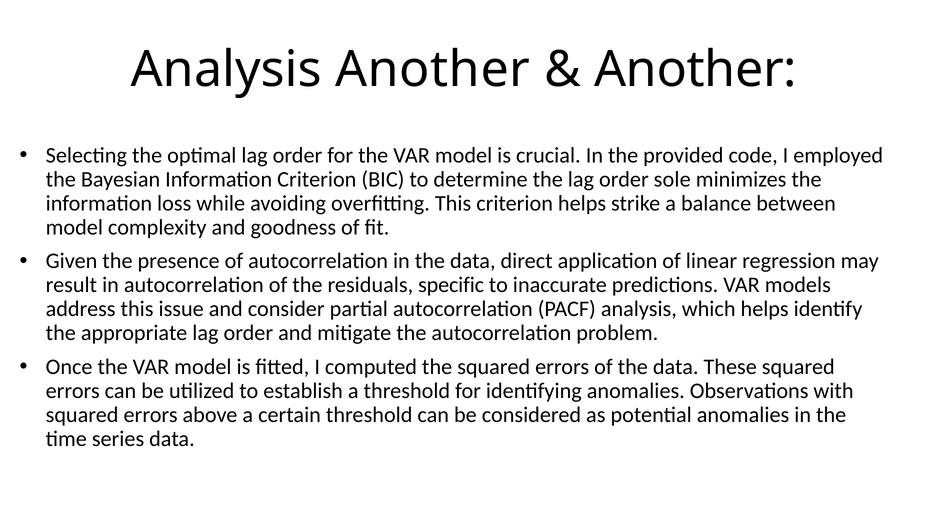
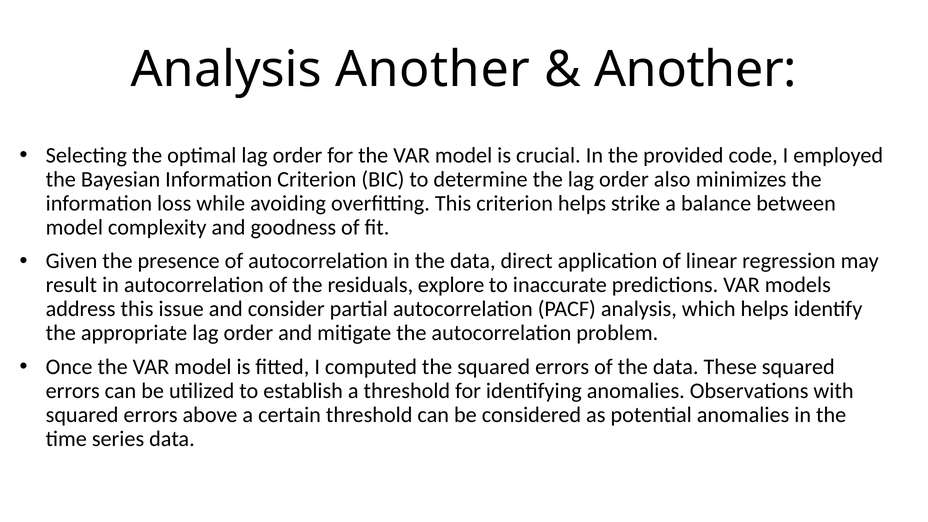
sole: sole -> also (672, 179)
specific: specific -> explore (451, 285)
